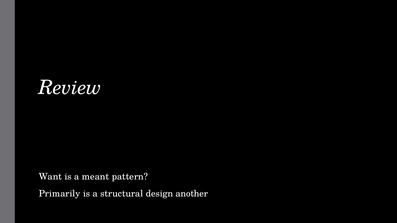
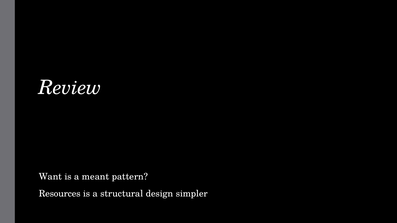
Primarily: Primarily -> Resources (60, 194)
another: another -> simpler (192, 194)
